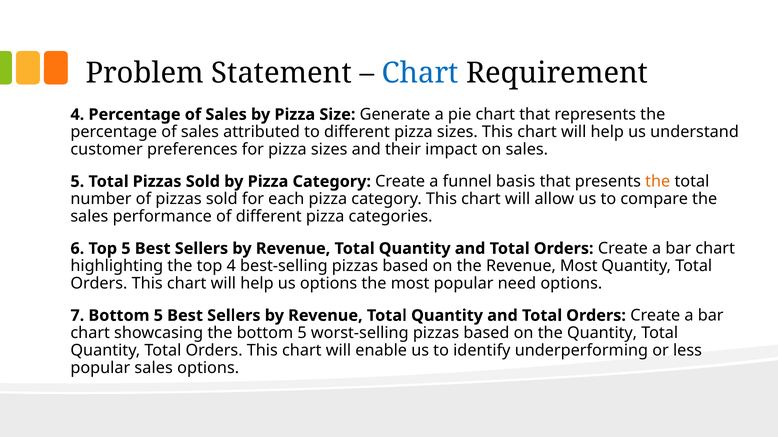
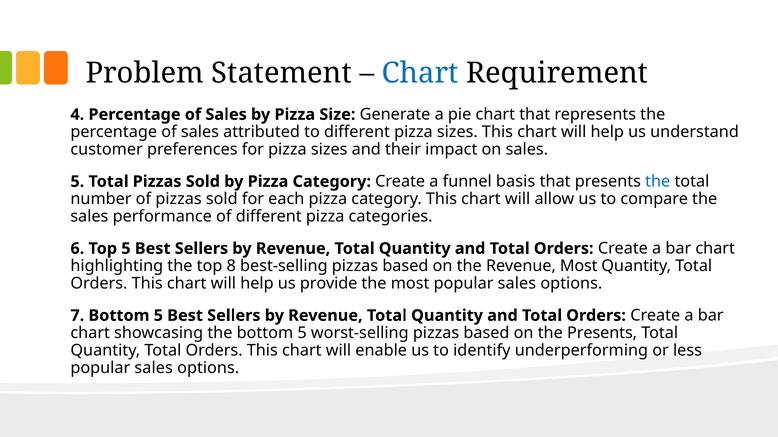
the colour: orange -> blue (658, 182)
top 4: 4 -> 8 (231, 266)
us options: options -> provide (329, 284)
most popular need: need -> sales (517, 284)
the Quantity: Quantity -> Presents (602, 334)
